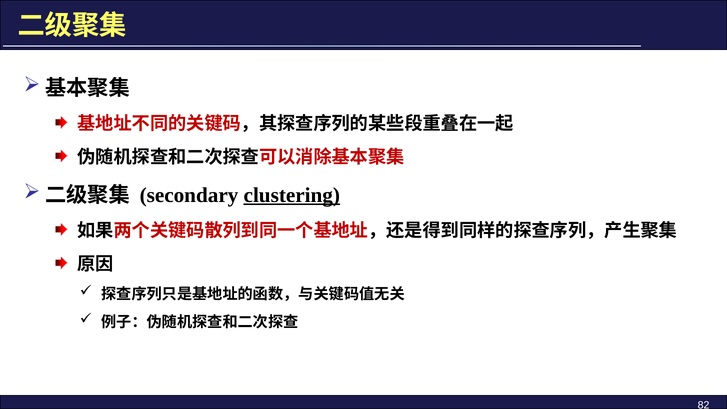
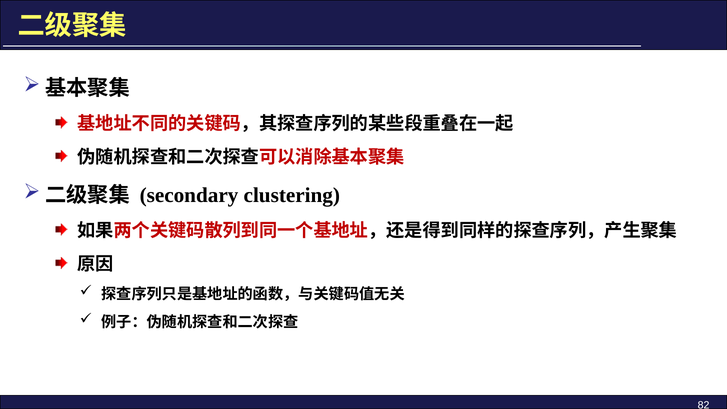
clustering underline: present -> none (292, 195)
